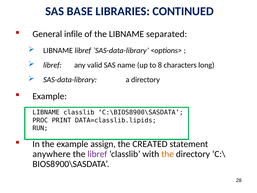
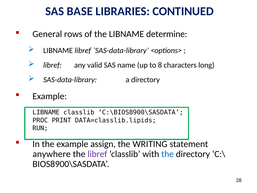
infile: infile -> rows (73, 34)
separated: separated -> determine (167, 34)
CREATED: CREATED -> WRITING (150, 144)
the colour: orange -> blue (168, 154)
